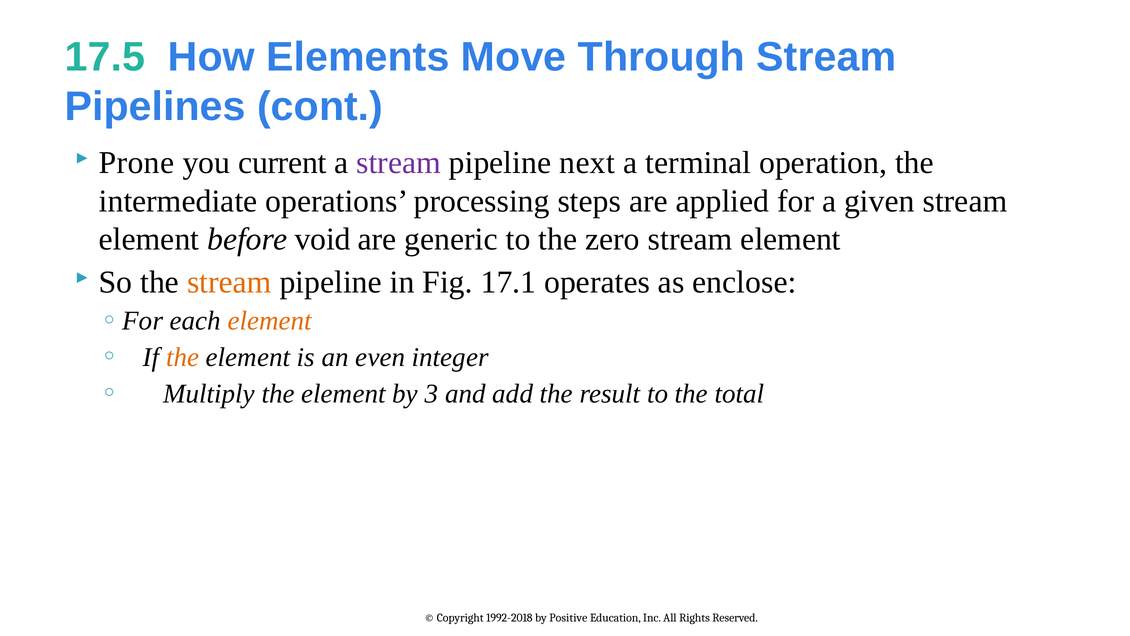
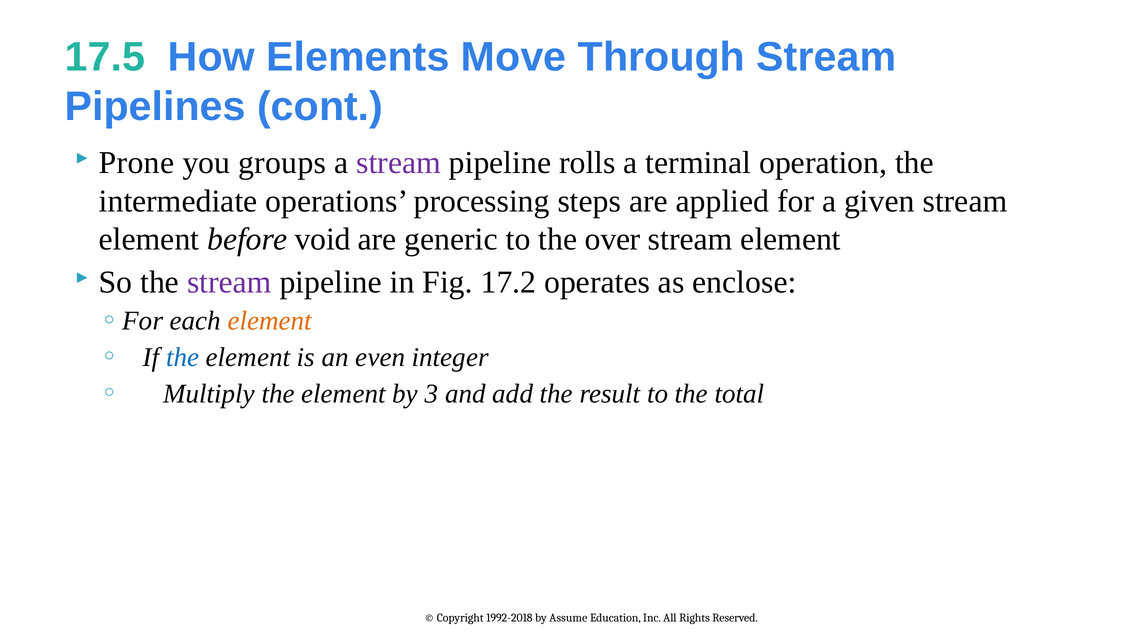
current: current -> groups (282, 163)
next: next -> rolls (587, 163)
zero: zero -> over (613, 239)
stream colour: orange -> purple (229, 282)
17.1: 17.1 -> 17.2 (508, 282)
the colour: orange -> blue (183, 357)
Positive: Positive -> Assume (568, 617)
